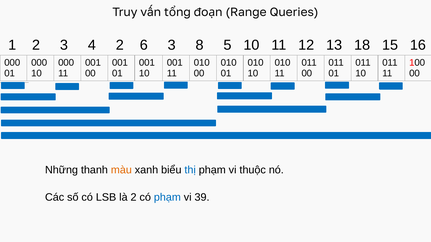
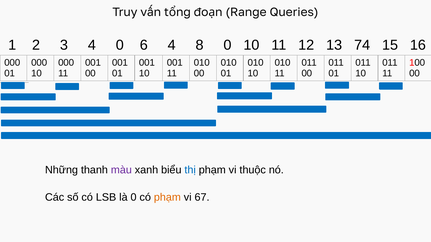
4 2: 2 -> 0 (120, 45)
6 3: 3 -> 4 (172, 45)
8 5: 5 -> 0 (227, 45)
18: 18 -> 74 (362, 45)
màu colour: orange -> purple (121, 170)
là 2: 2 -> 0 (134, 198)
phạm colour: blue -> orange (167, 198)
39: 39 -> 67 (202, 198)
